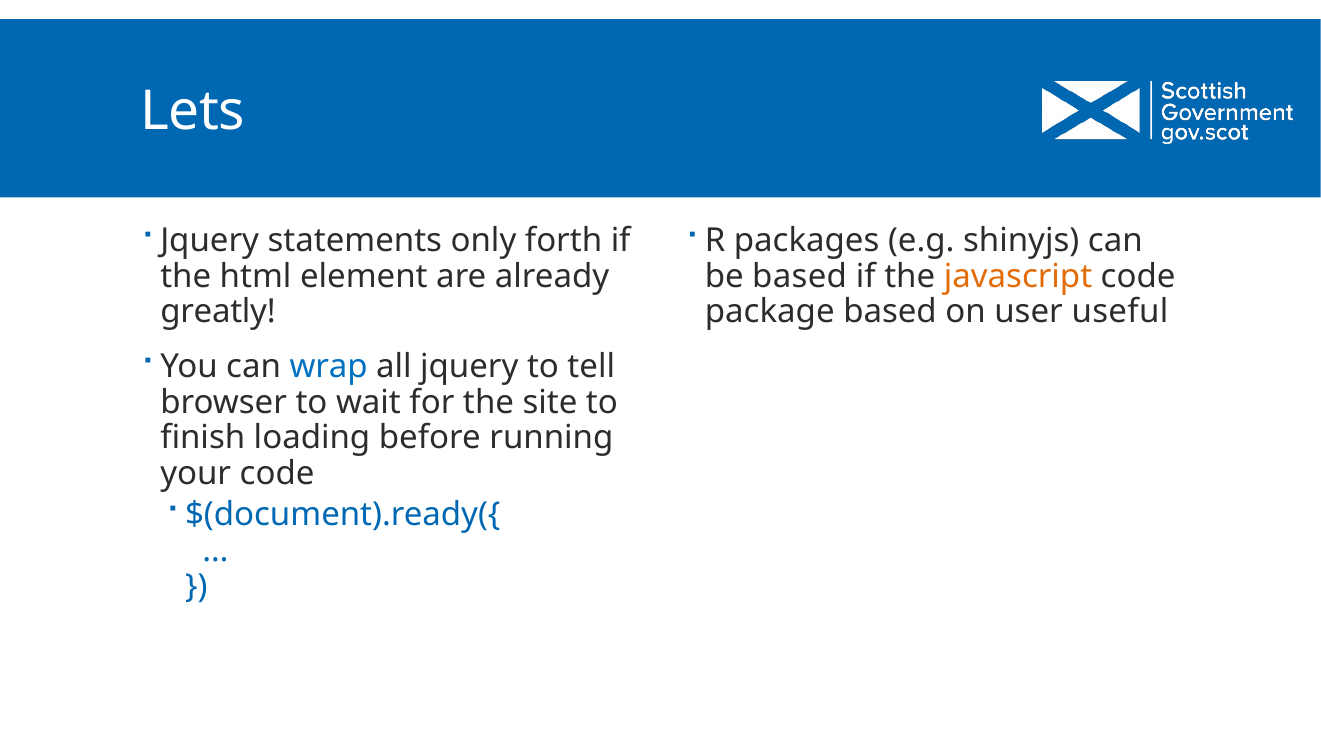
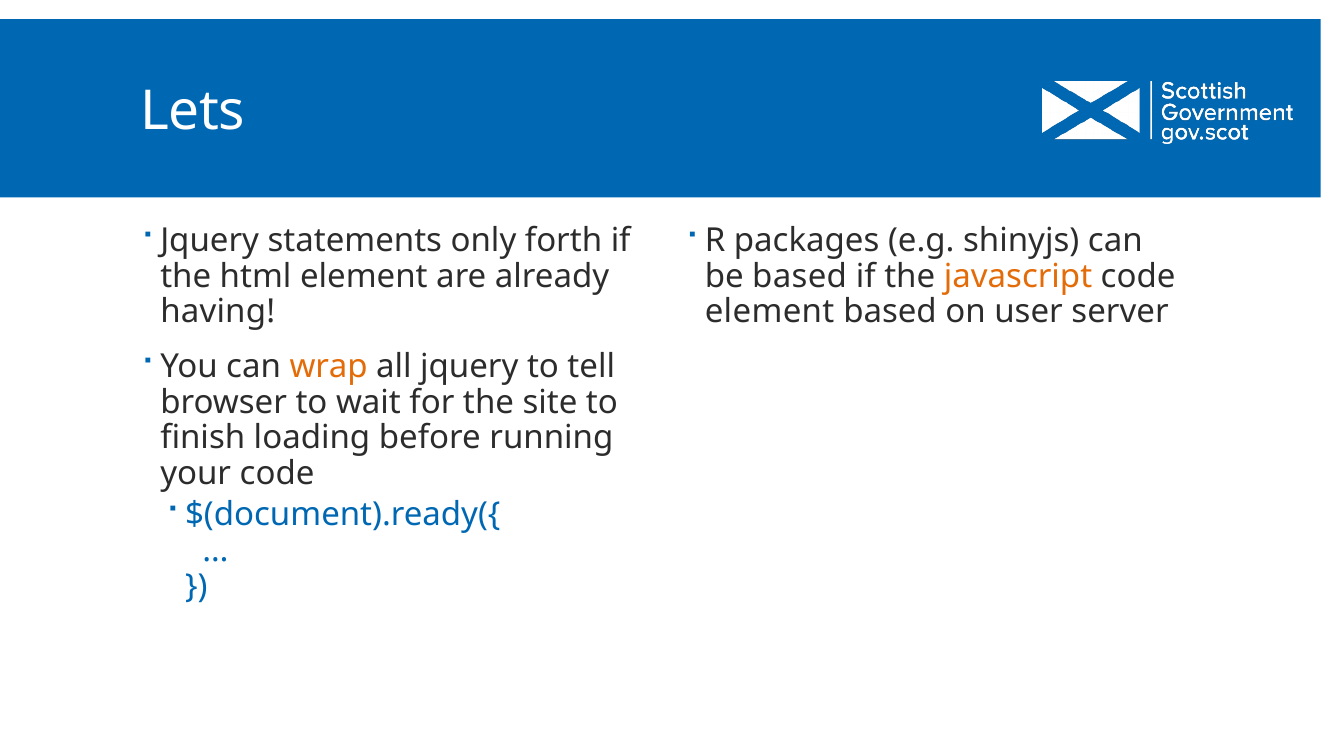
greatly: greatly -> having (218, 312)
package: package -> element (770, 312)
useful: useful -> server (1120, 312)
wrap colour: blue -> orange (329, 367)
